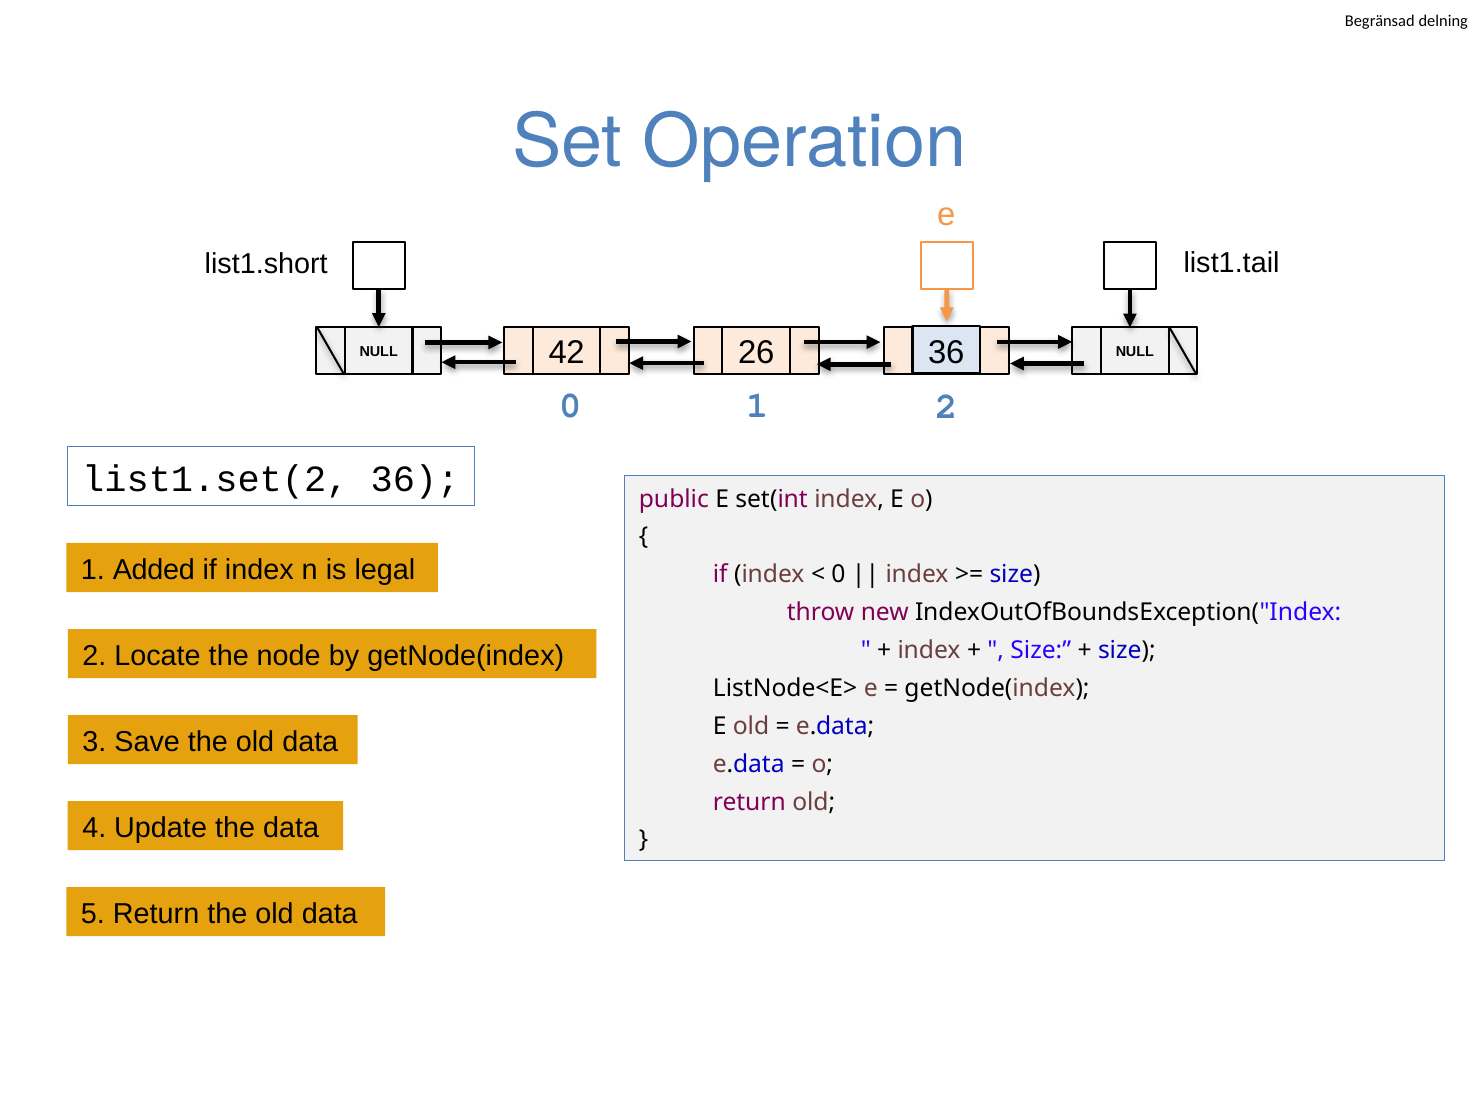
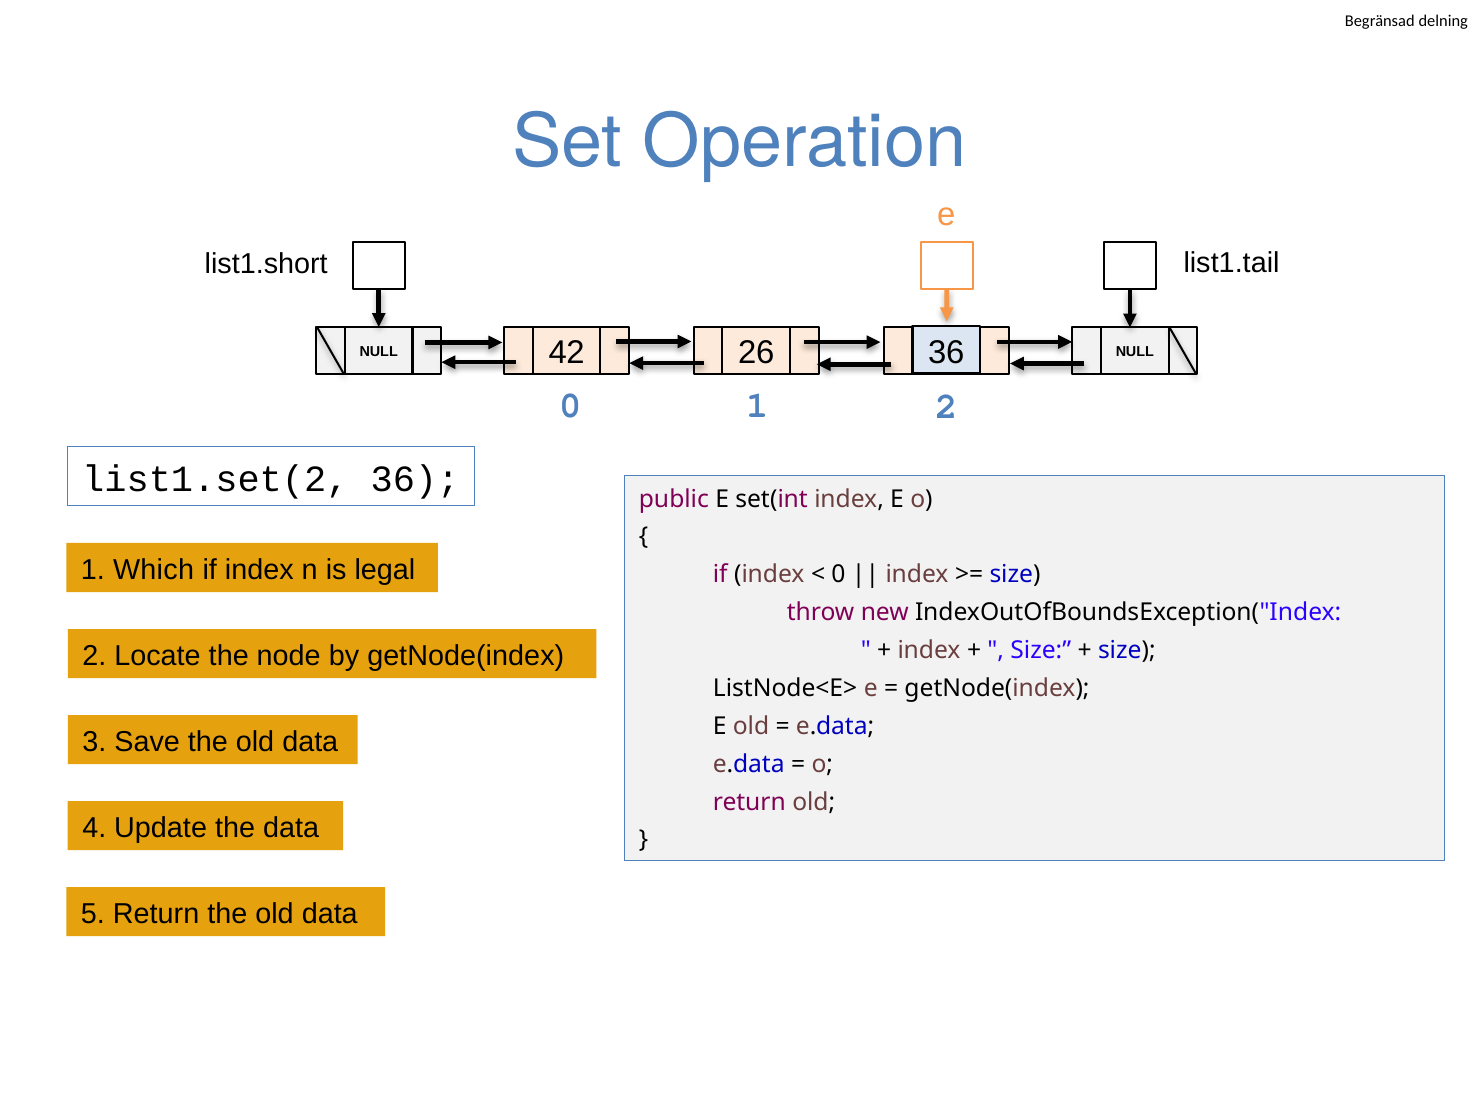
Added: Added -> Which (154, 569)
